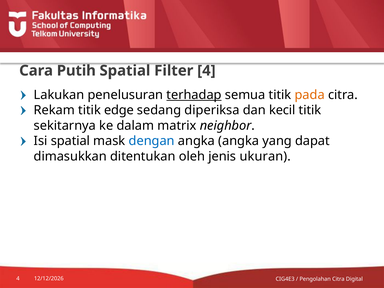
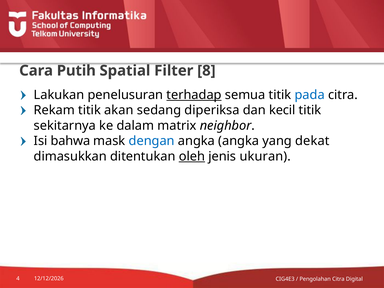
Filter 4: 4 -> 8 (206, 71)
pada colour: orange -> blue (310, 95)
edge: edge -> akan (119, 110)
Isi spatial: spatial -> bahwa (70, 141)
dapat: dapat -> dekat (312, 141)
oleh underline: none -> present (192, 156)
